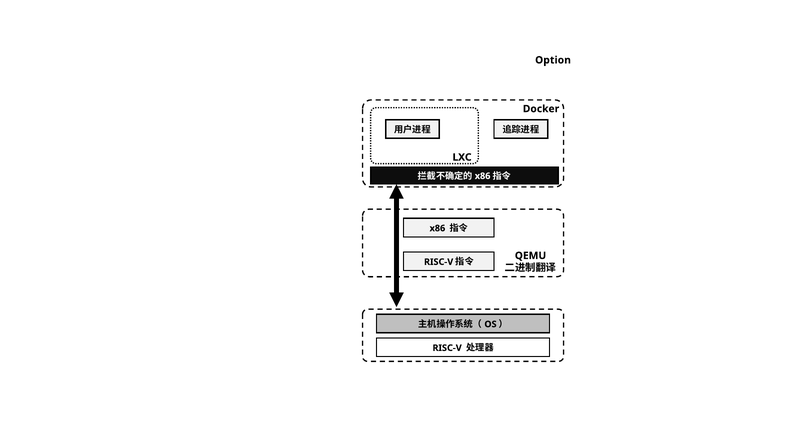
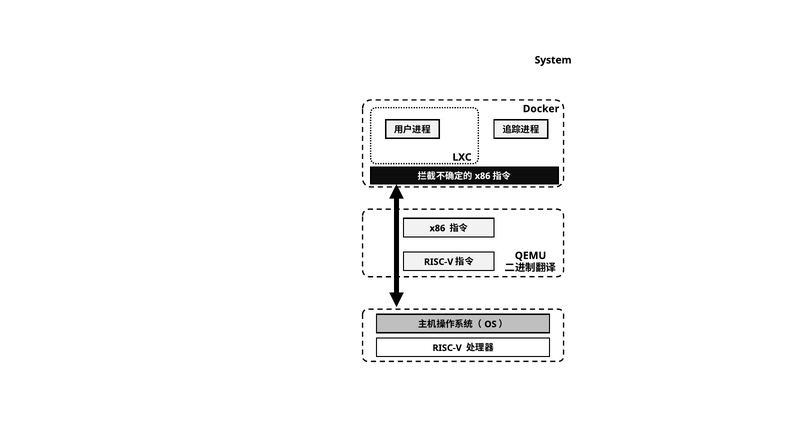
Option: Option -> System (553, 60)
